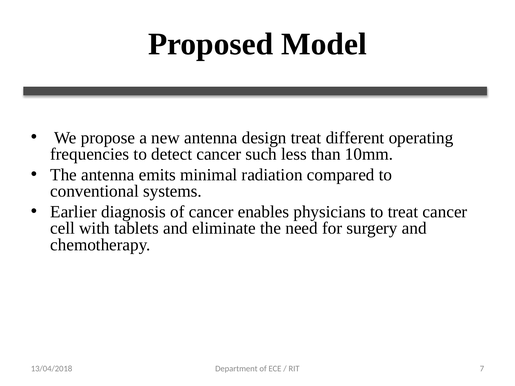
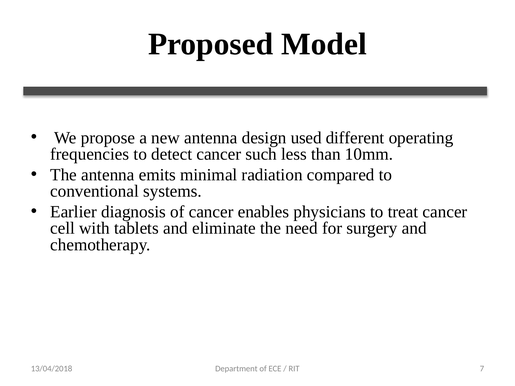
design treat: treat -> used (306, 138)
